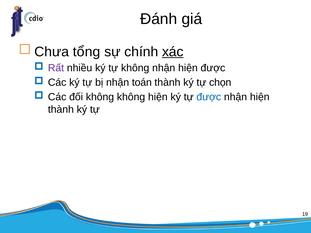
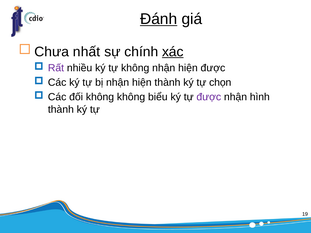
Đánh underline: none -> present (159, 19)
tổng: tổng -> nhất (87, 52)
bị nhận toán: toán -> hiện (142, 83)
không hiện: hiện -> biểu (158, 97)
được colour: blue -> purple (209, 97)
hiện: hiện -> hình (260, 97)
